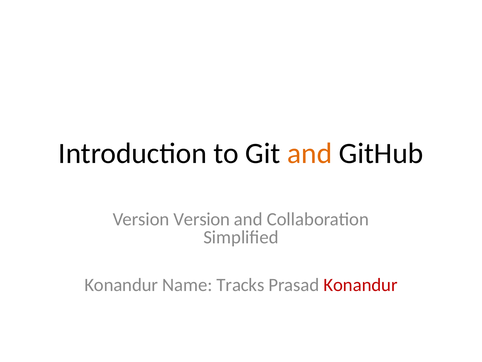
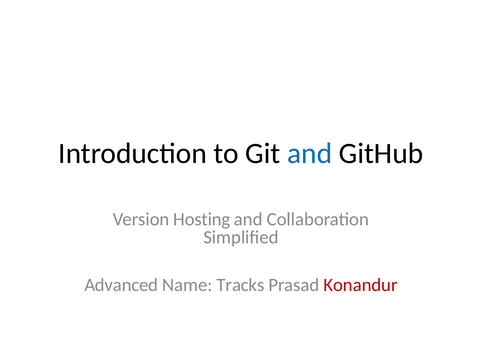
and colour: orange -> blue (310, 153)
Version Version: Version -> Hosting (202, 219)
Konandur: Konandur -> Advanced (121, 284)
